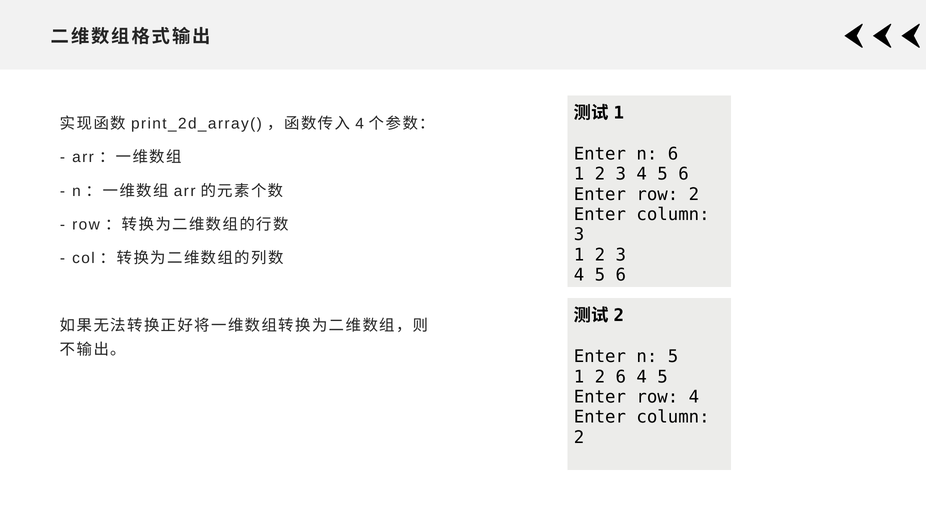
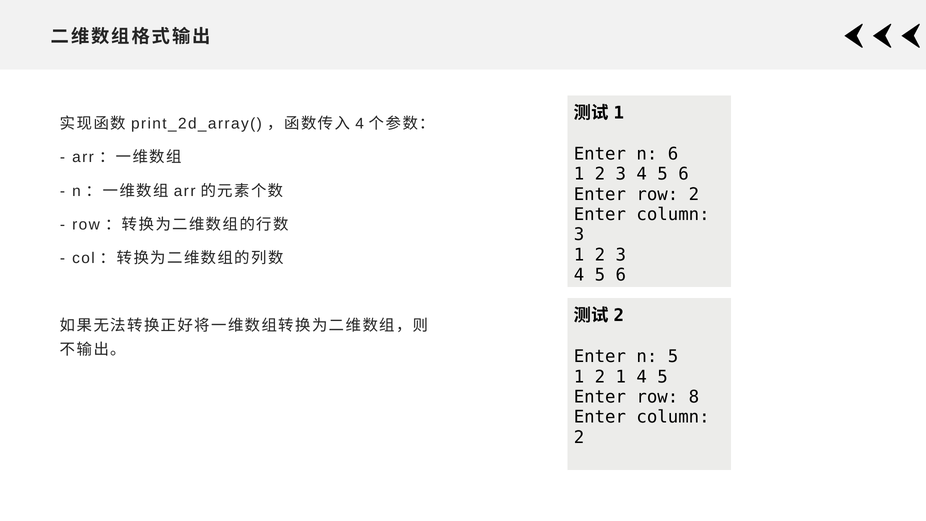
2 6: 6 -> 1 (621, 377)
row 4: 4 -> 8 (694, 397)
